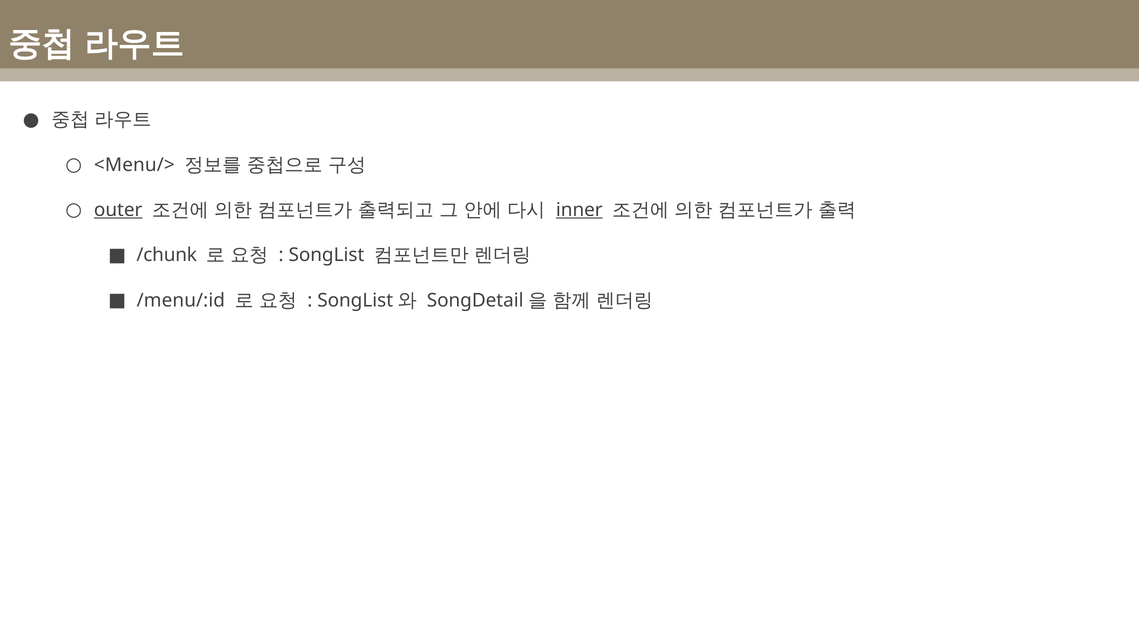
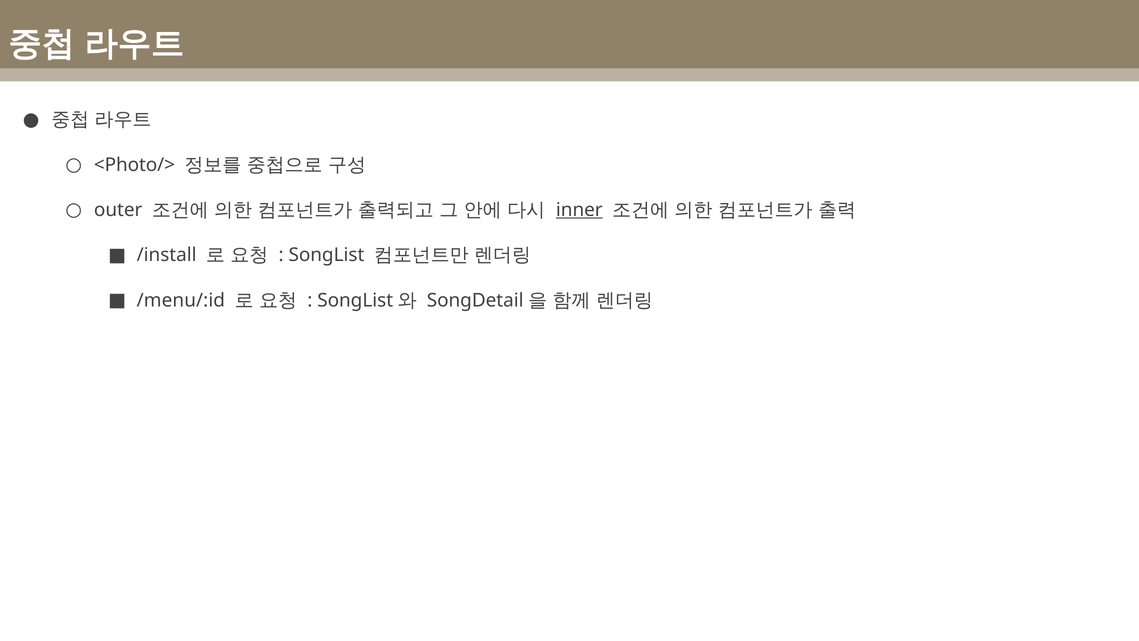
<Menu/>: <Menu/> -> <Photo/> (135, 165)
outer underline: present -> none (118, 210)
/chunk: /chunk -> /install (167, 255)
